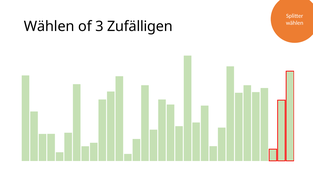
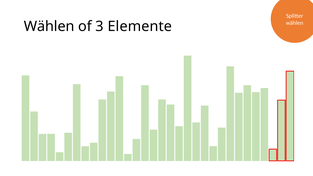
Zufälligen: Zufälligen -> Elemente (140, 26)
